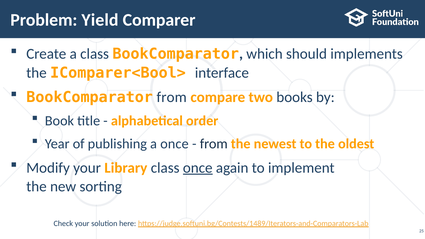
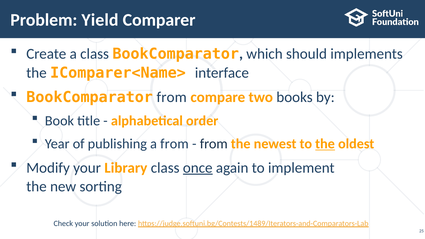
IComparer<Bool>: IComparer<Bool> -> IComparer<Name> (118, 73)
a once: once -> from (174, 144)
the underline: none -> present (325, 144)
